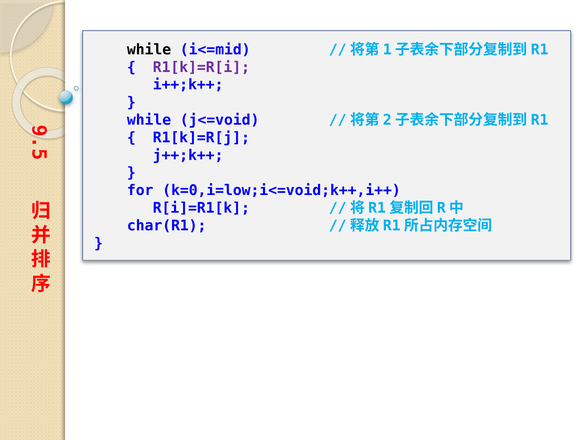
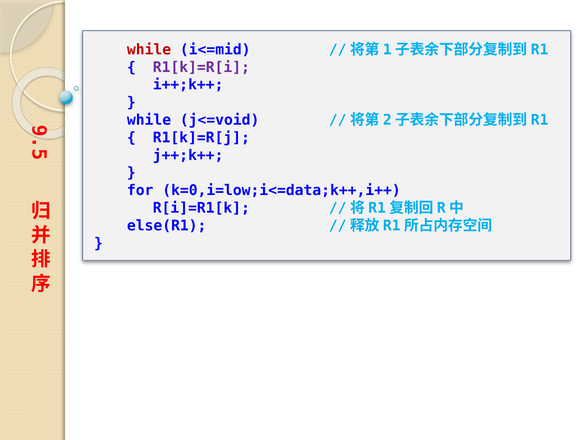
while colour: black -> red (149, 50)
k=0,i=low;i<=void;k++,i++: k=0,i=low;i<=void;k++,i++ -> k=0,i=low;i<=data;k++,i++ (281, 191)
char(R1: char(R1 -> else(R1 (167, 226)
